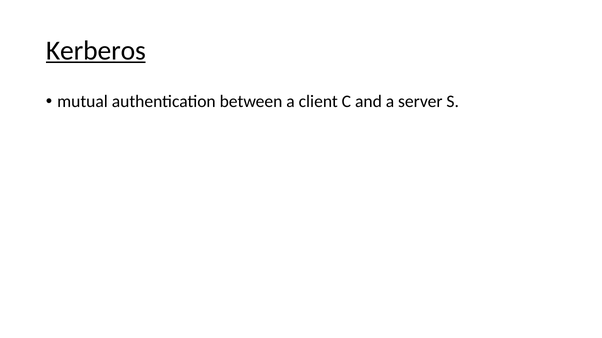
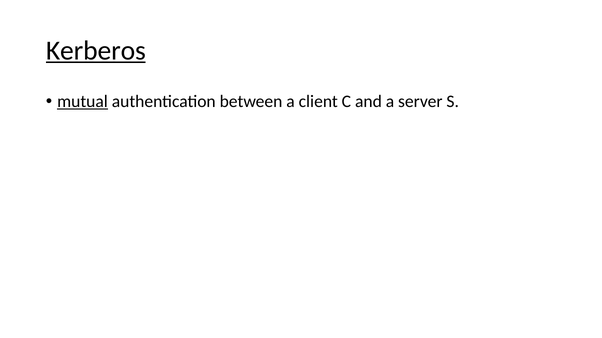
mutual underline: none -> present (83, 102)
